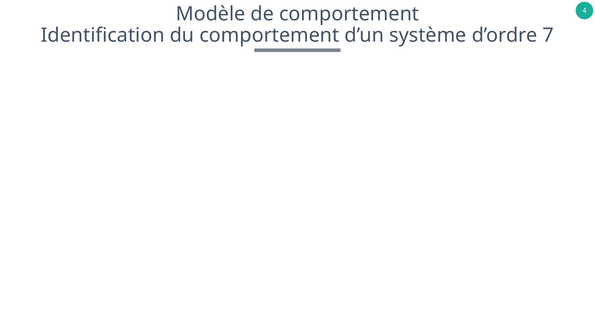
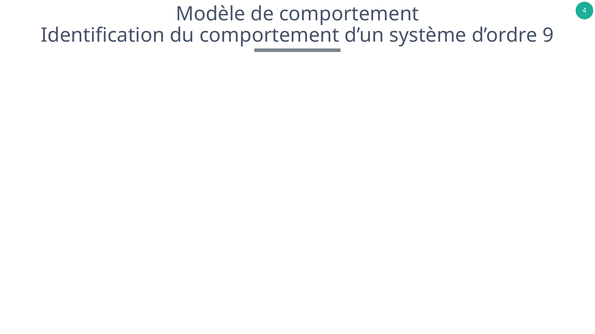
7: 7 -> 9 (548, 36)
